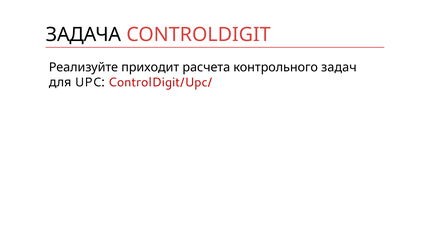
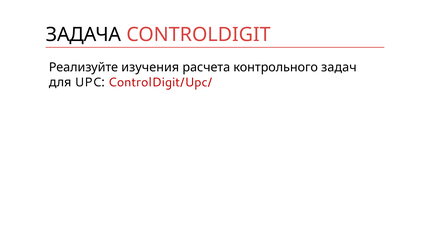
приходит: приходит -> изучения (150, 67)
